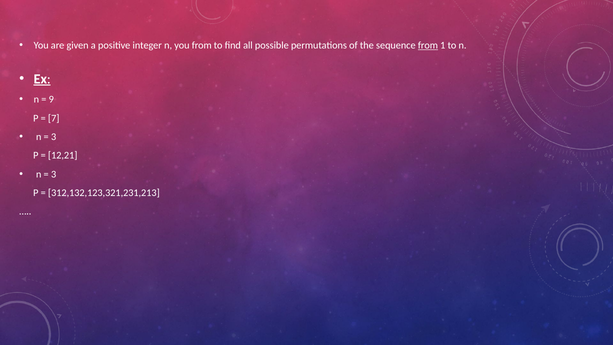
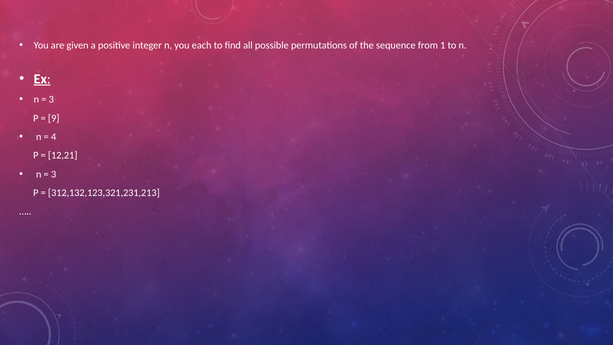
you from: from -> each (202, 45)
from underline: present -> none (428, 45)
9: 9 -> 3 (51, 100)
7: 7 -> 9 (54, 118)
3: 3 -> 4 (54, 137)
